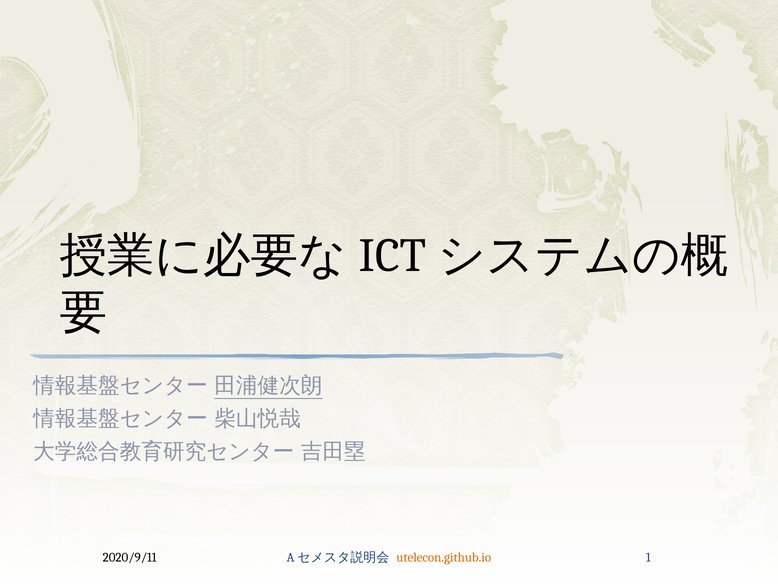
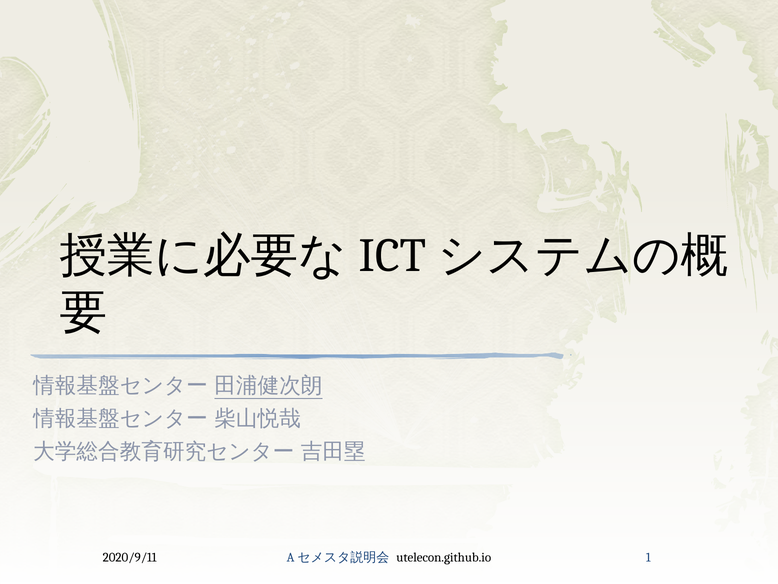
utelecon.github.io colour: orange -> black (444, 557)
